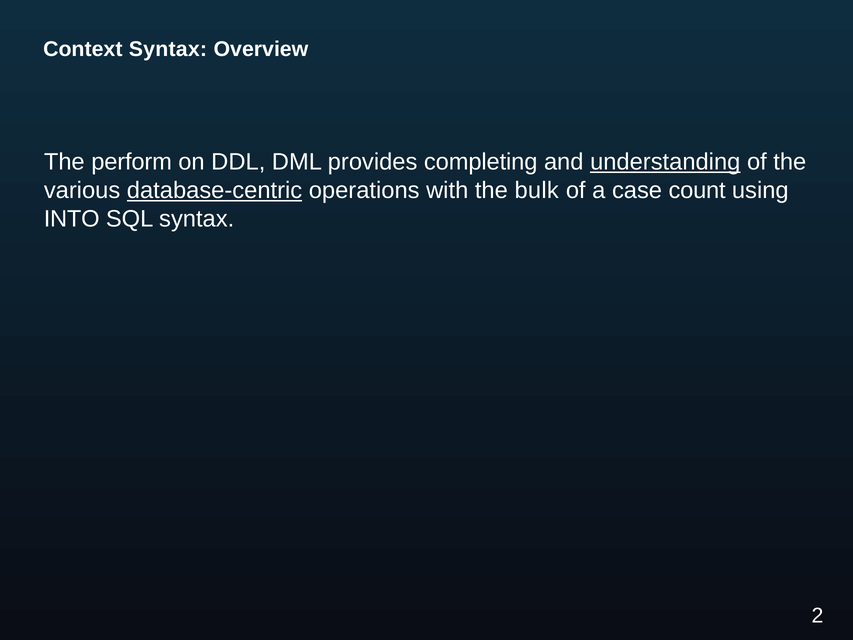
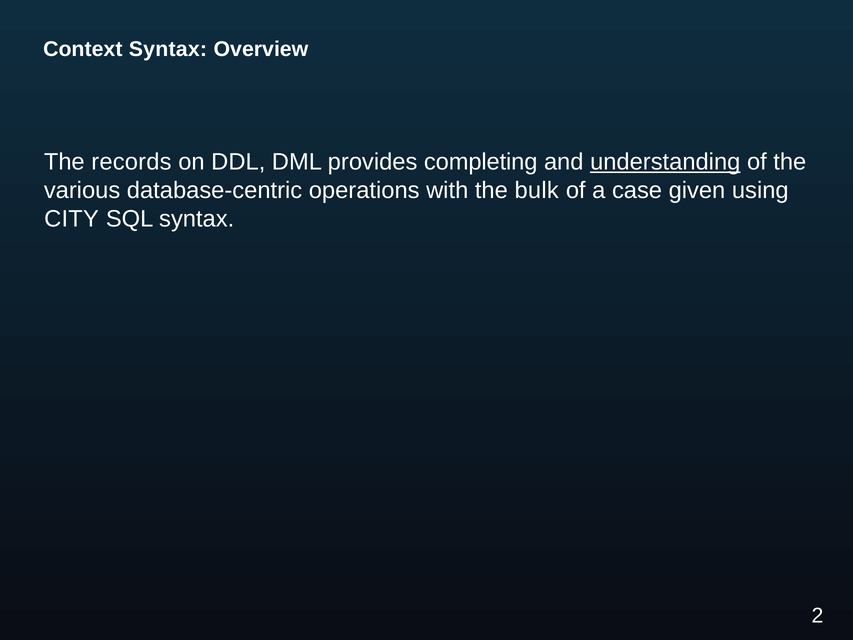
perform: perform -> records (131, 162)
database-centric underline: present -> none (215, 190)
count: count -> given (697, 190)
INTO: INTO -> CITY (71, 219)
